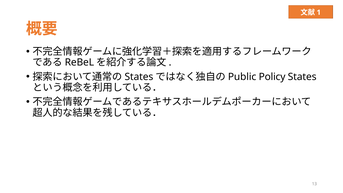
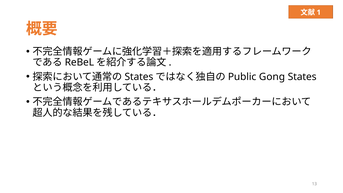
Policy: Policy -> Gong (272, 77)
